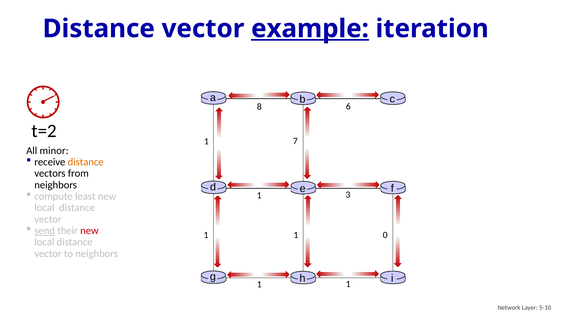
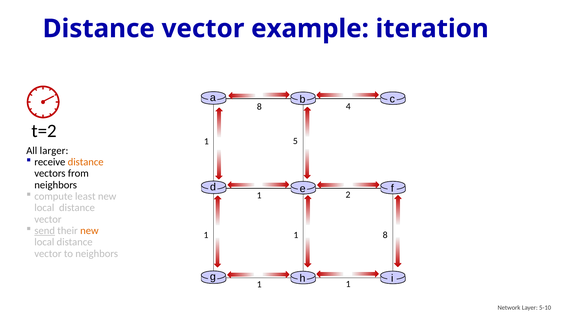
example underline: present -> none (310, 29)
6: 6 -> 4 (348, 107)
7: 7 -> 5 (295, 141)
minor: minor -> larger (54, 151)
3: 3 -> 2 (348, 195)
new colour: red -> orange (89, 231)
0: 0 -> 8 (385, 235)
